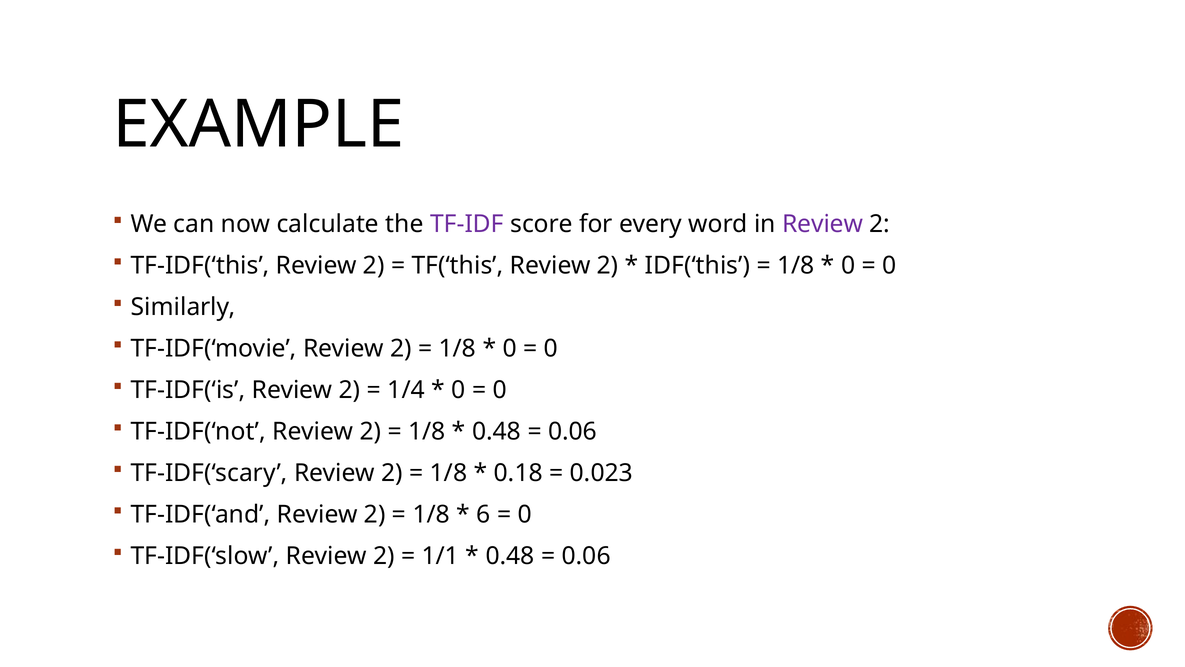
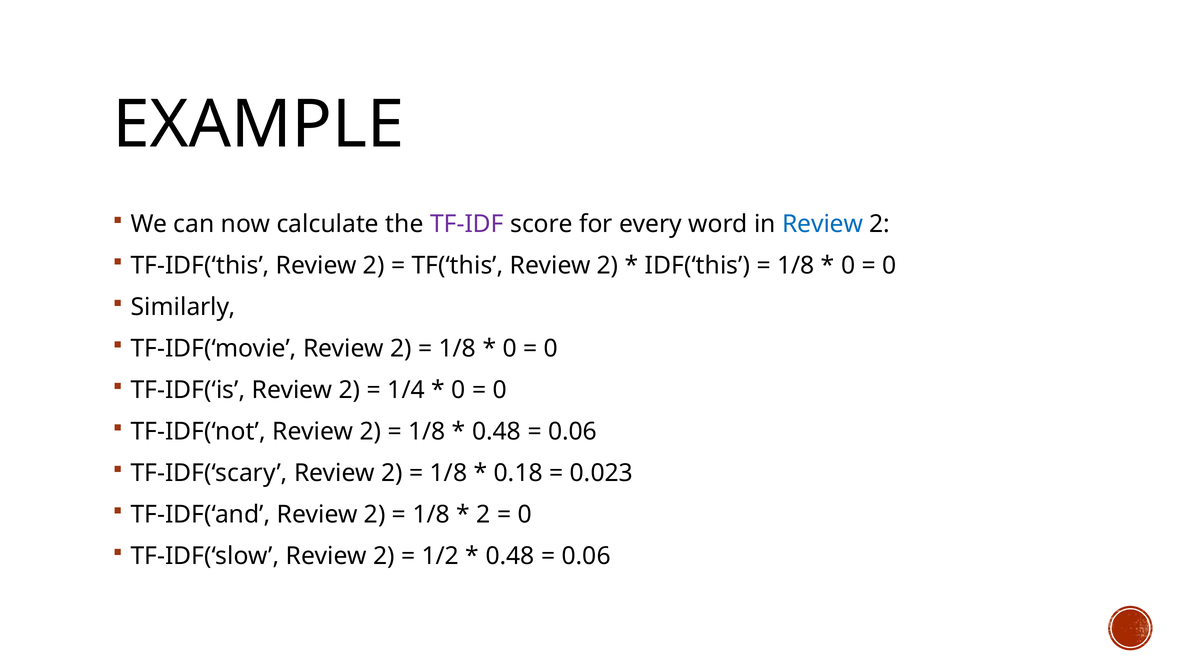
Review colour: purple -> blue (823, 224)
6: 6 -> 2 (484, 514)
1/1: 1/1 -> 1/2 (440, 556)
